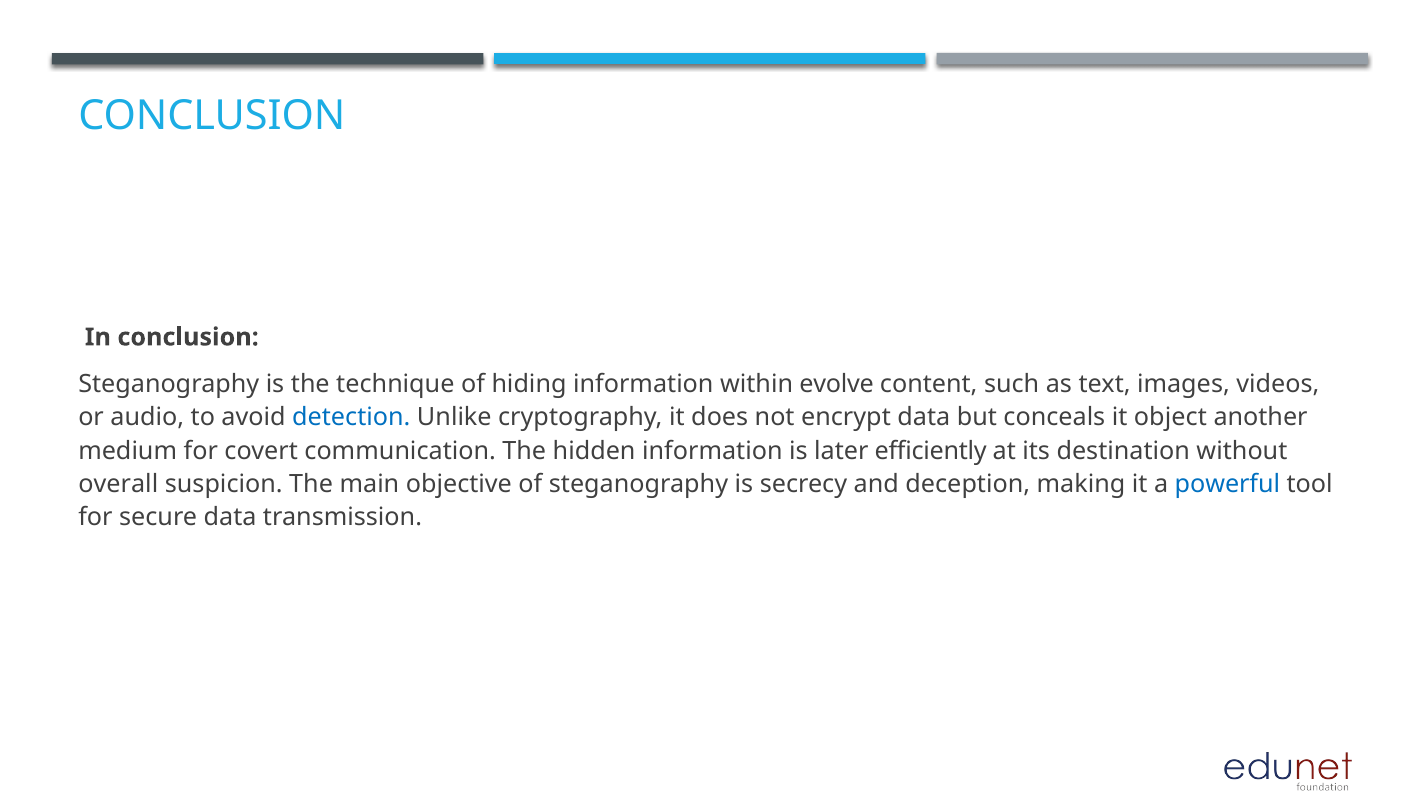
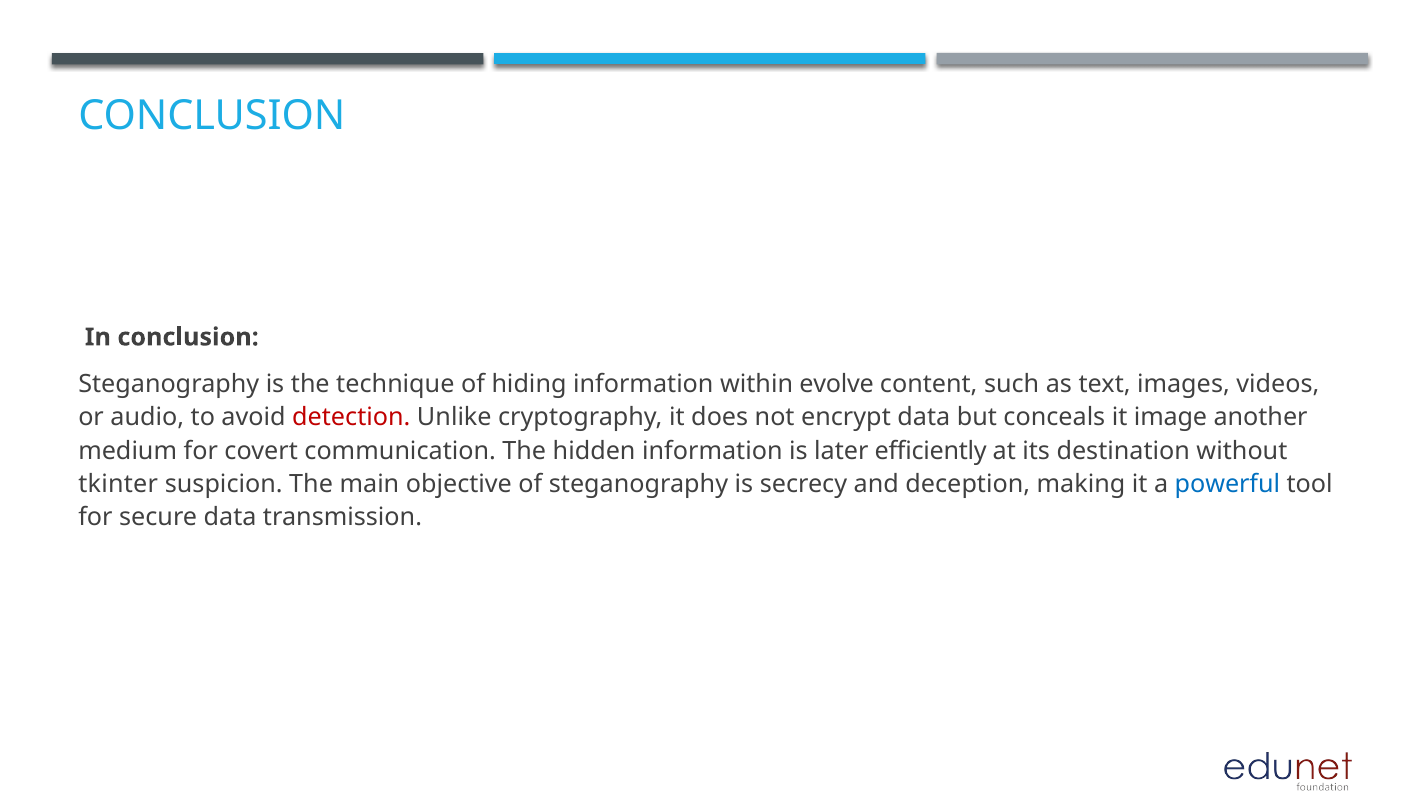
detection colour: blue -> red (351, 417)
object: object -> image (1171, 417)
overall: overall -> tkinter (118, 484)
